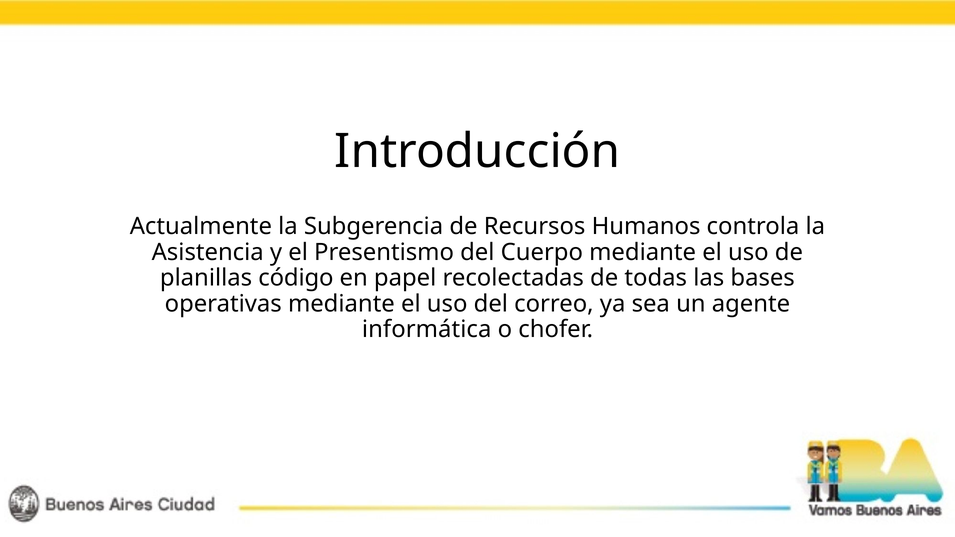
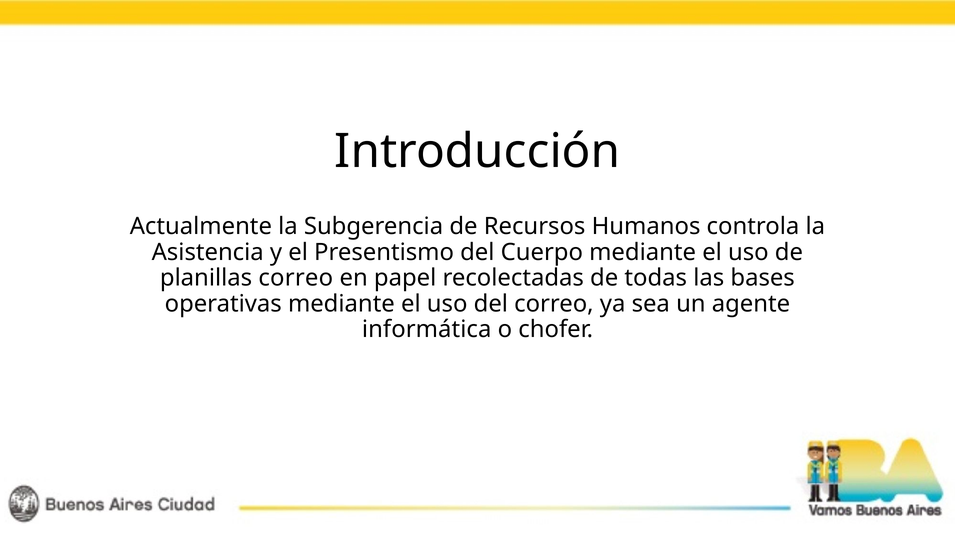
planillas código: código -> correo (296, 278)
